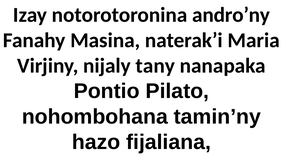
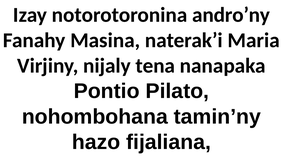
tany: tany -> tena (155, 66)
